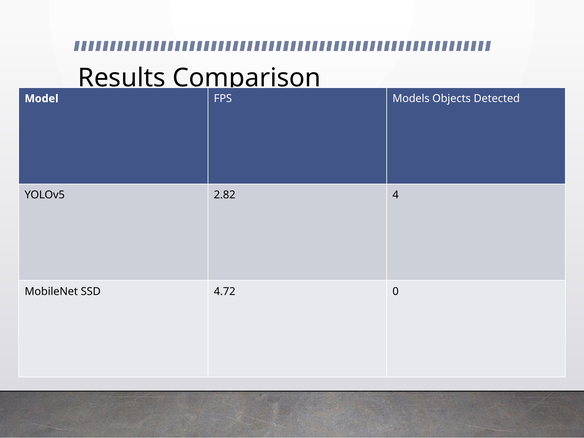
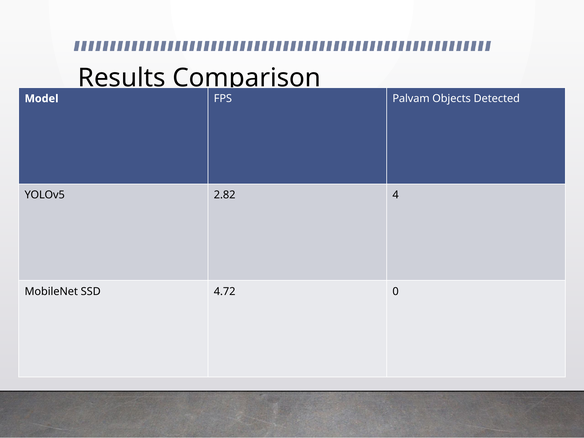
Models: Models -> Palvam (411, 99)
